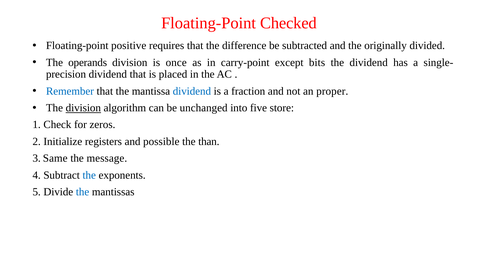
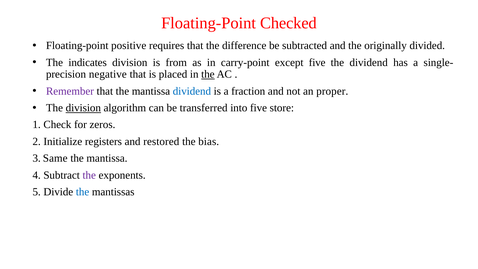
operands: operands -> indicates (88, 62)
once: once -> from (176, 62)
except bits: bits -> five (317, 62)
dividend: dividend -> negative (108, 74)
the underline: none -> present (208, 74)
Remember colour: blue -> purple (70, 91)
unchanged: unchanged -> transferred (204, 108)
possible: possible -> restored (161, 141)
than: than -> bias (209, 141)
message: message -> mantissa (107, 158)
the colour: blue -> purple (89, 175)
